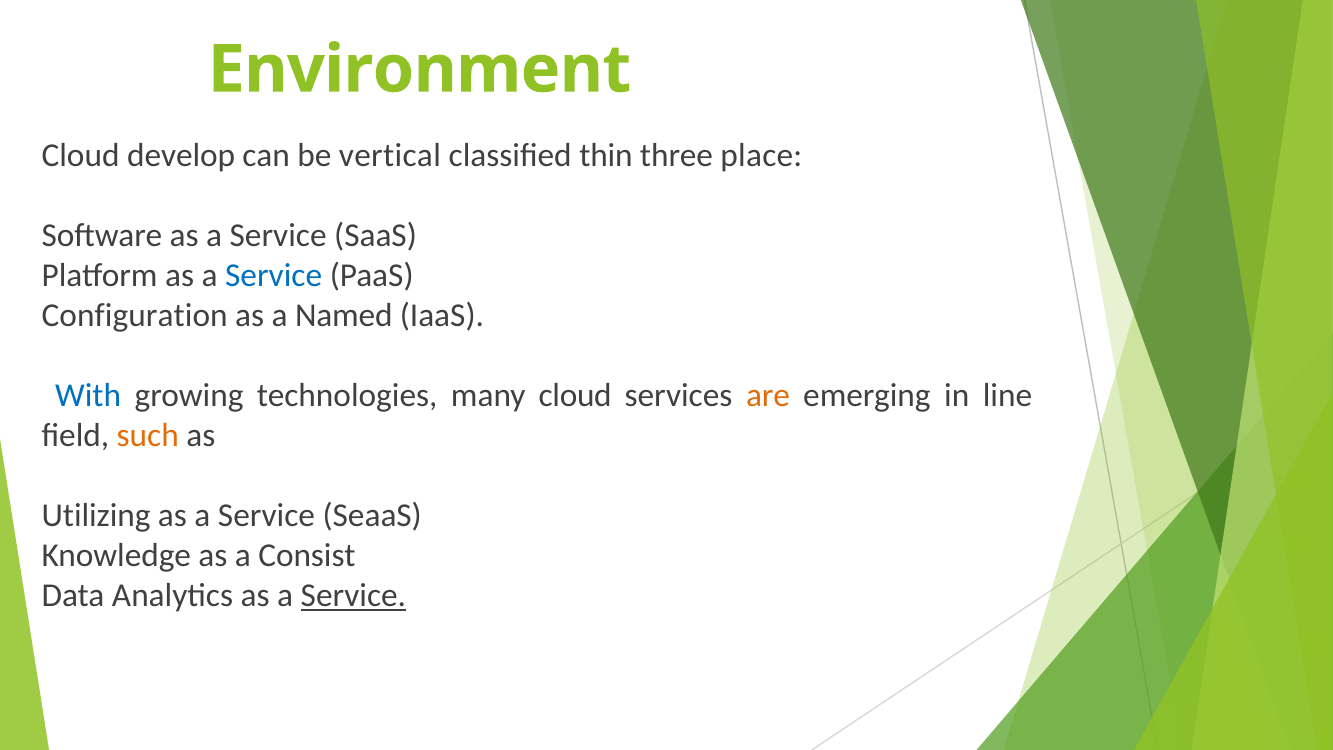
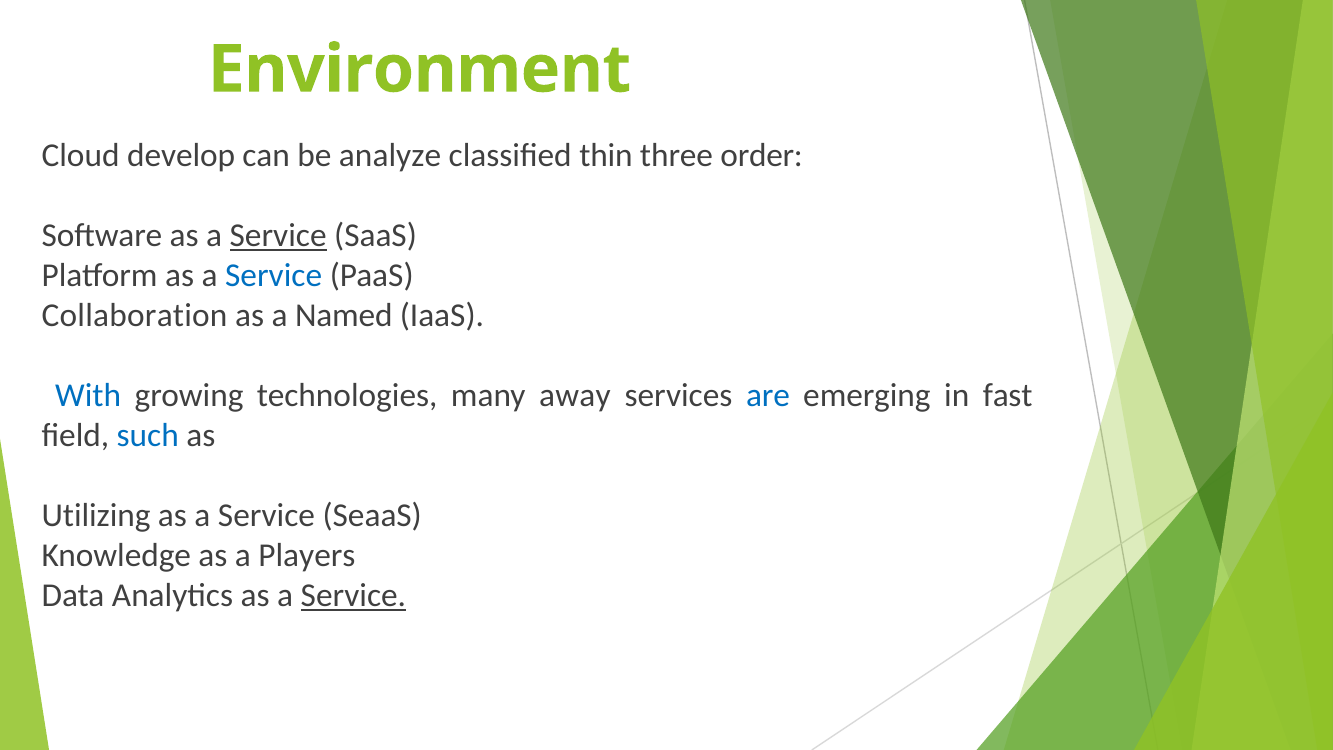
vertical: vertical -> analyze (390, 156)
place: place -> order (762, 156)
Service underline: none -> present (278, 236)
Configuration: Configuration -> Collaboration (135, 316)
many cloud: cloud -> away (575, 396)
are colour: orange -> blue (768, 396)
line: line -> fast (1008, 396)
such colour: orange -> blue (148, 436)
Consist: Consist -> Players (307, 556)
